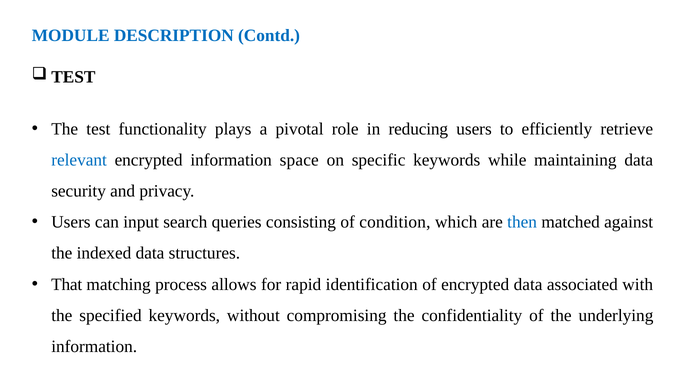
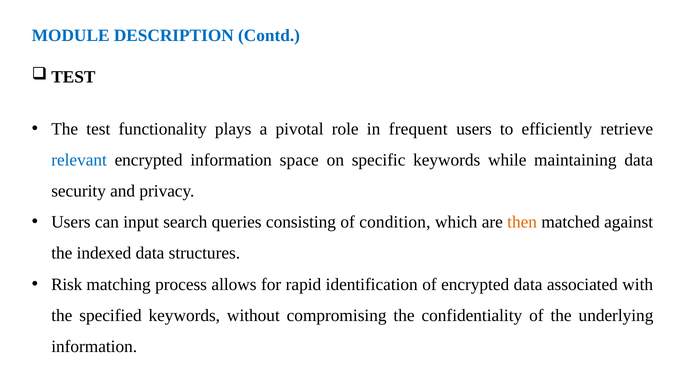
reducing: reducing -> frequent (418, 129)
then colour: blue -> orange (522, 222)
That: That -> Risk (67, 284)
